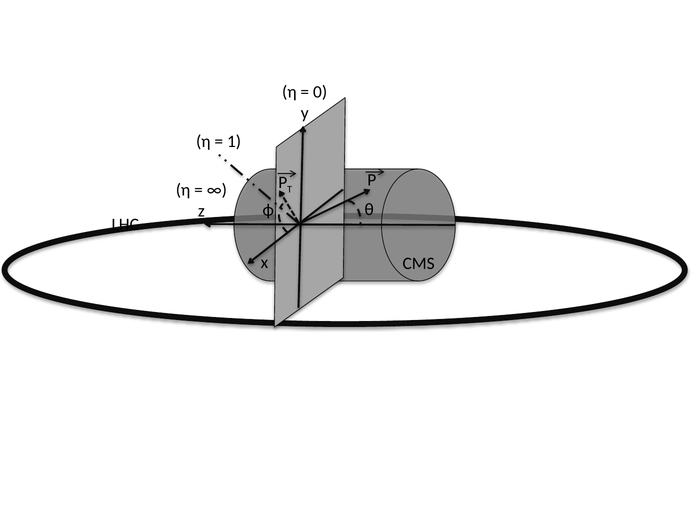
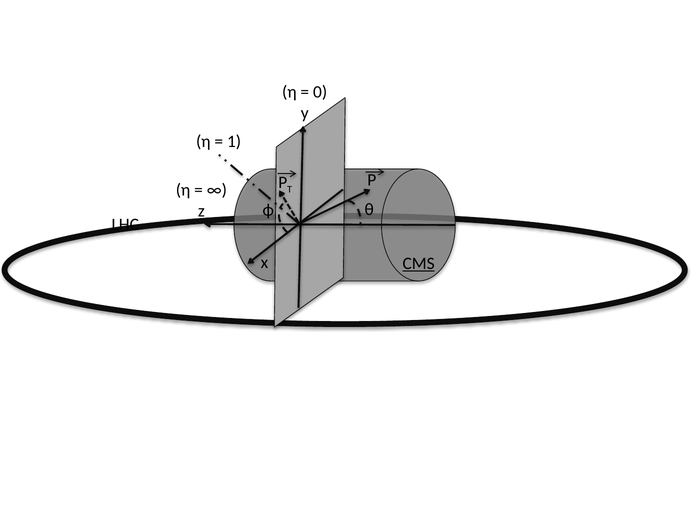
CMS underline: none -> present (419, 264)
